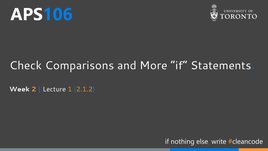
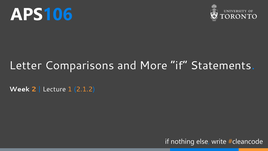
Check: Check -> Letter (26, 65)
